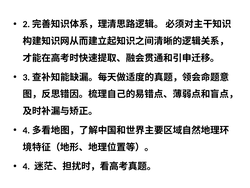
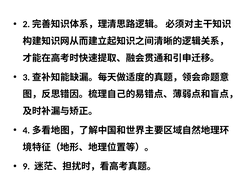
4: 4 -> 9 (26, 166)
